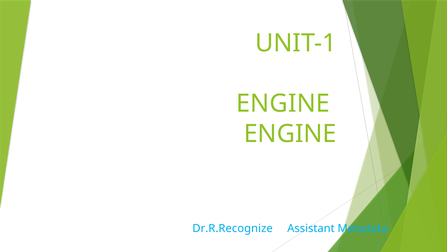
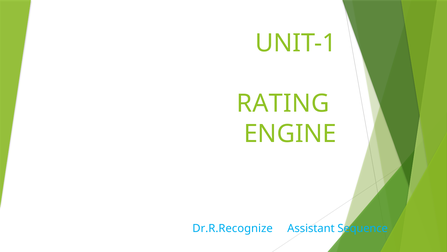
ENGINE: ENGINE -> RATING (283, 103)
Metadata: Metadata -> Sequence (363, 228)
